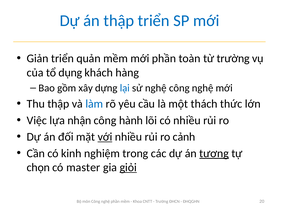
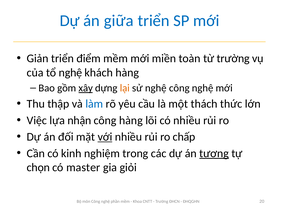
án thập: thập -> giữa (119, 21)
quản: quản -> điểm (89, 58)
mới phần: phần -> miền (164, 58)
tổ dụng: dụng -> nghệ (70, 72)
xây underline: none -> present (86, 88)
lại colour: blue -> orange (125, 88)
công hành: hành -> hàng (131, 120)
cảnh: cảnh -> chấp (184, 137)
giỏi underline: present -> none (128, 167)
